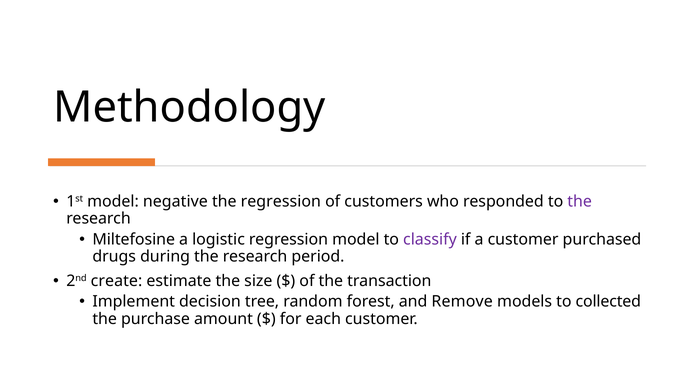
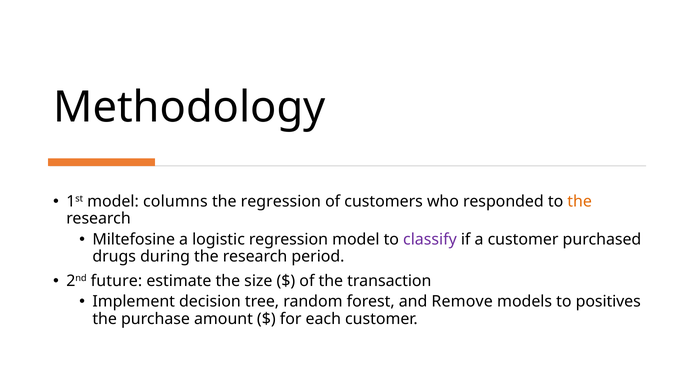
negative: negative -> columns (175, 202)
the colour: purple -> orange (580, 202)
create: create -> future (116, 281)
collected: collected -> positives (608, 302)
